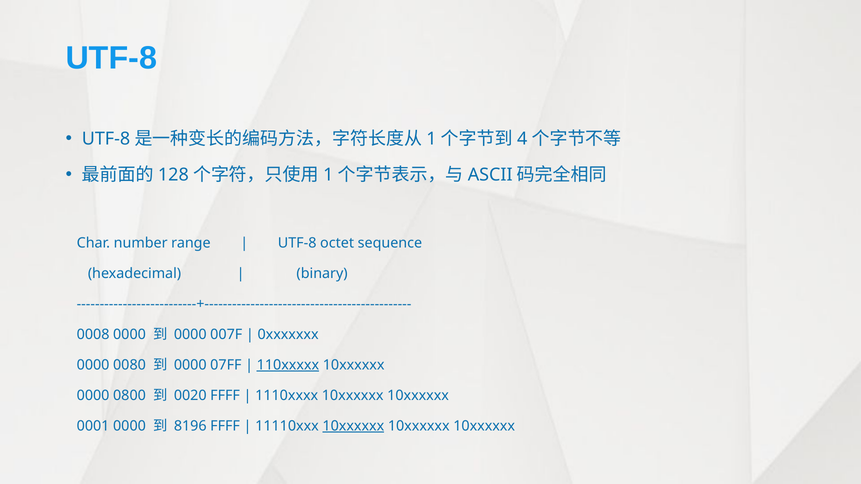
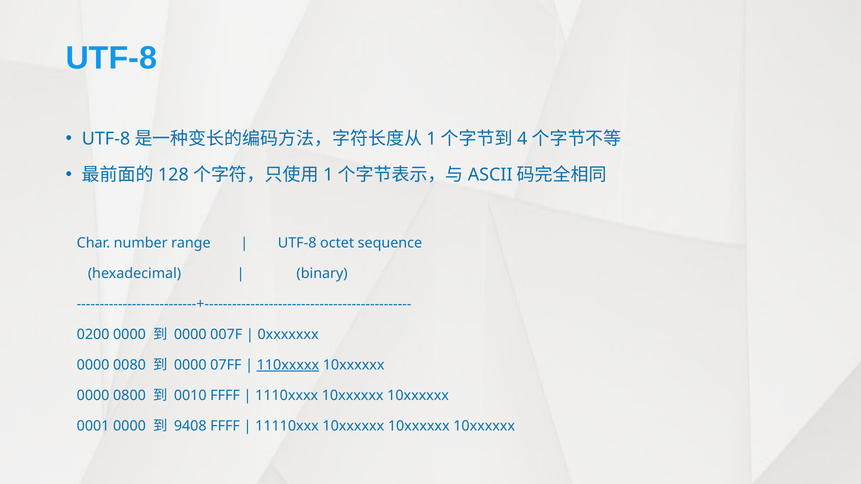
0008: 0008 -> 0200 (93, 335)
0020: 0020 -> 0010 (190, 396)
8196: 8196 -> 9408 (190, 426)
10xxxxxx underline: present -> none (353, 426)
